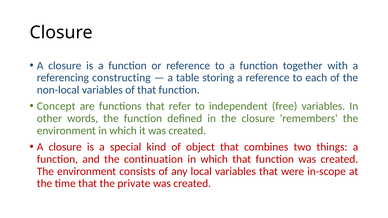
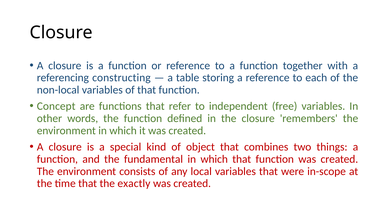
continuation: continuation -> fundamental (154, 159)
private: private -> exactly (134, 184)
